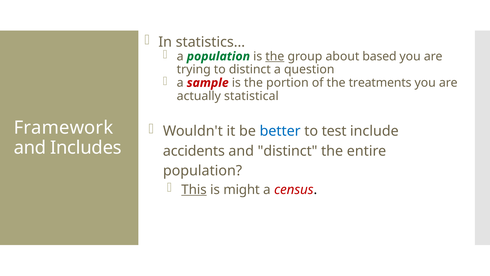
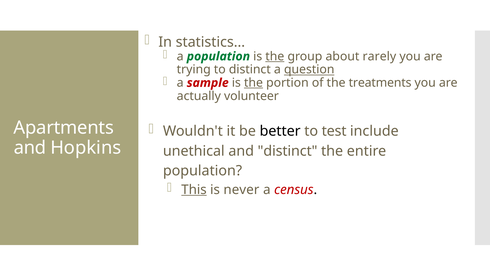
based: based -> rarely (379, 56)
question underline: none -> present (309, 70)
the underline: none -> present (253, 83)
statistical: statistical -> volunteer (251, 96)
Framework: Framework -> Apartments (64, 128)
better colour: blue -> black (280, 131)
Includes: Includes -> Hopkins (86, 147)
accidents: accidents -> unethical (194, 151)
might: might -> never (241, 189)
